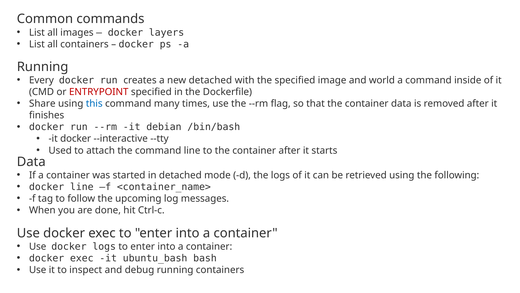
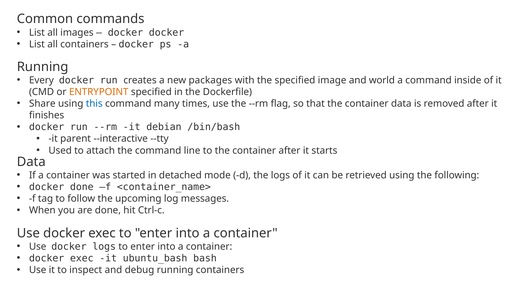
docker layers: layers -> docker (167, 32)
new detached: detached -> packages (210, 80)
ENTRYPOINT colour: red -> orange (99, 92)
it docker: docker -> parent (76, 139)
docker line: line -> done (82, 187)
